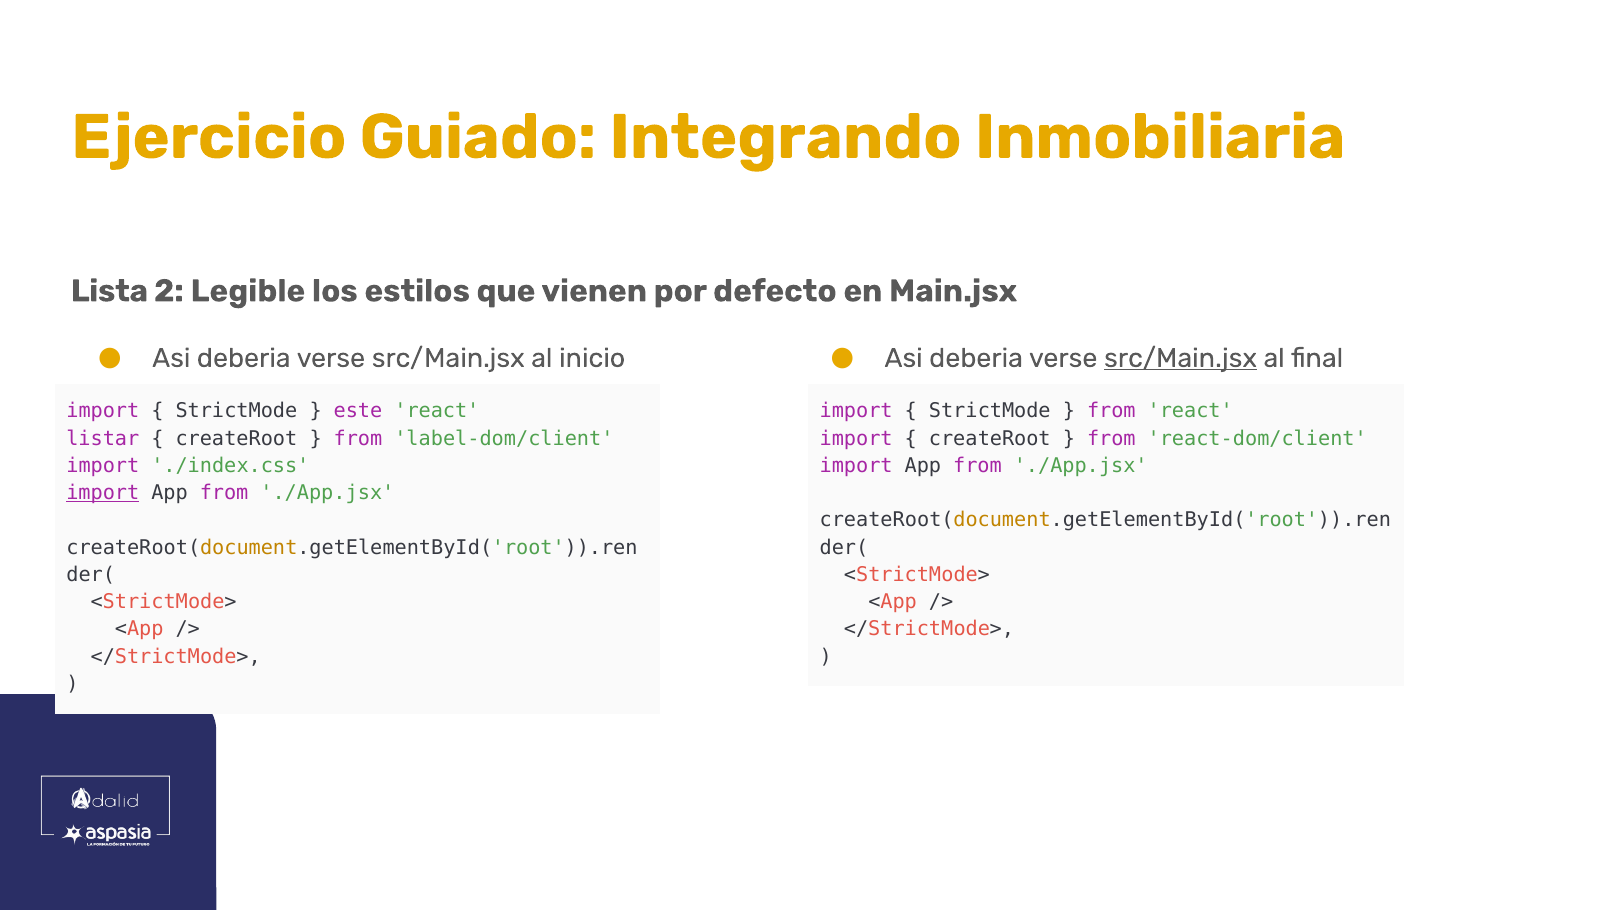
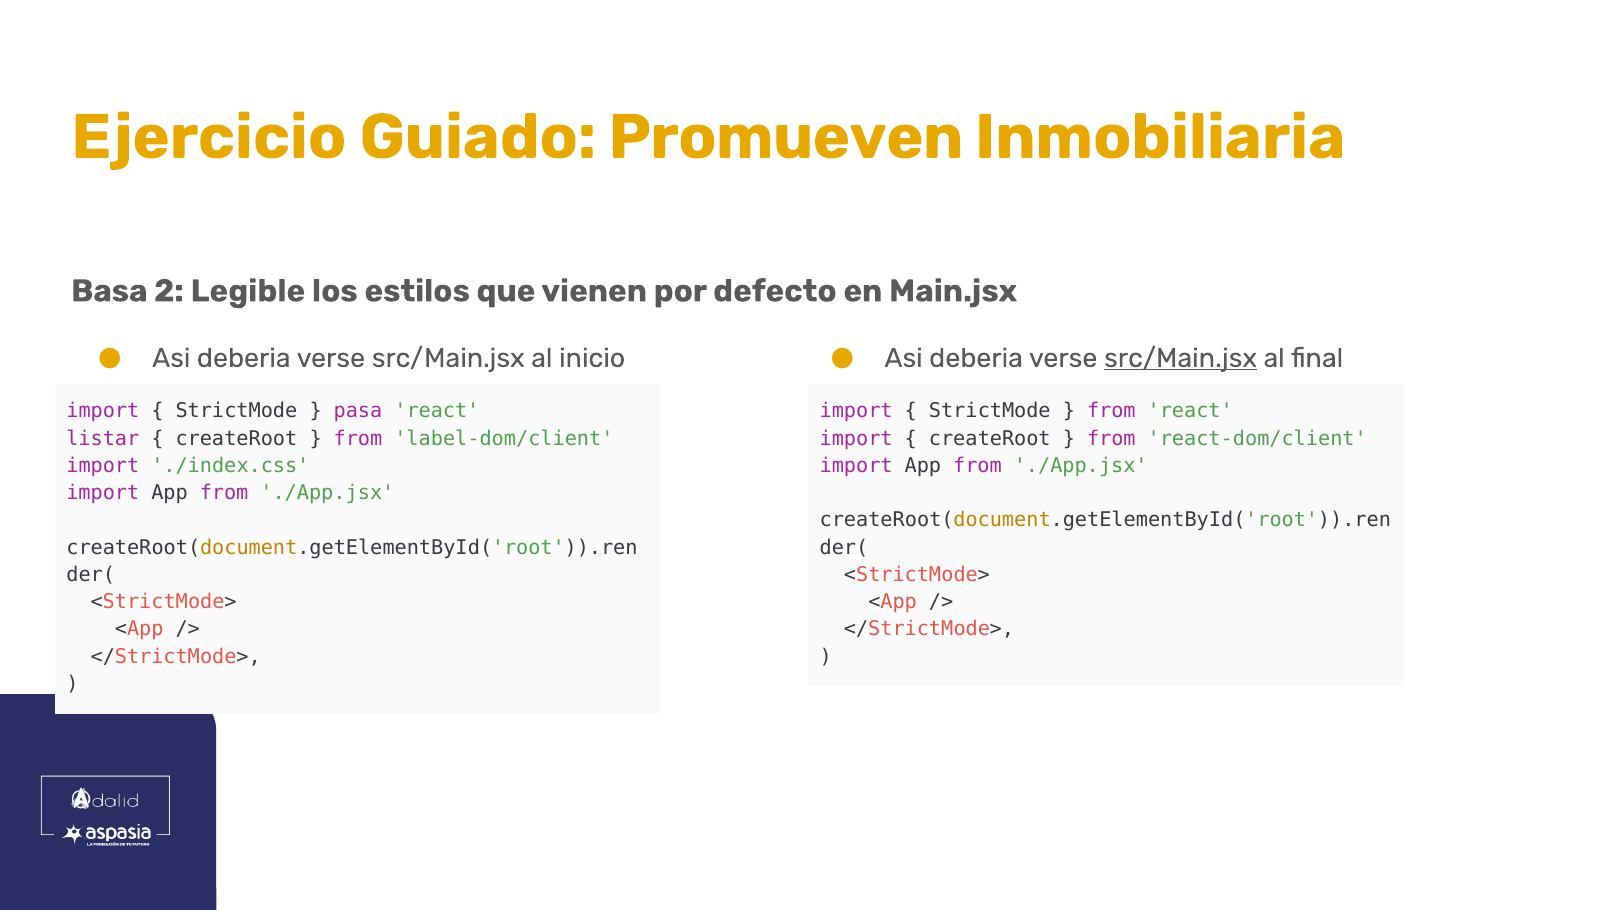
Integrando: Integrando -> Promueven (786, 137)
Lista: Lista -> Basa (109, 291)
este: este -> pasa (358, 411)
import underline: present -> none (103, 493)
